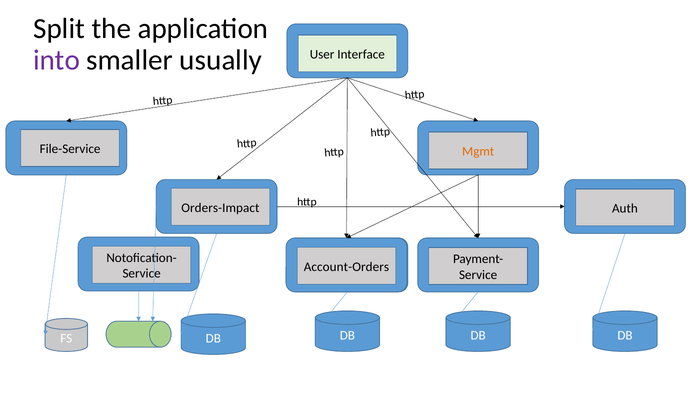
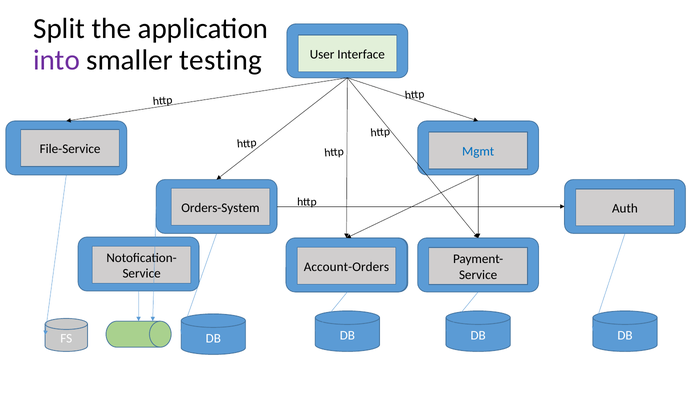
usually: usually -> testing (221, 60)
Mgmt colour: orange -> blue (478, 152)
Orders-Impact: Orders-Impact -> Orders-System (220, 208)
